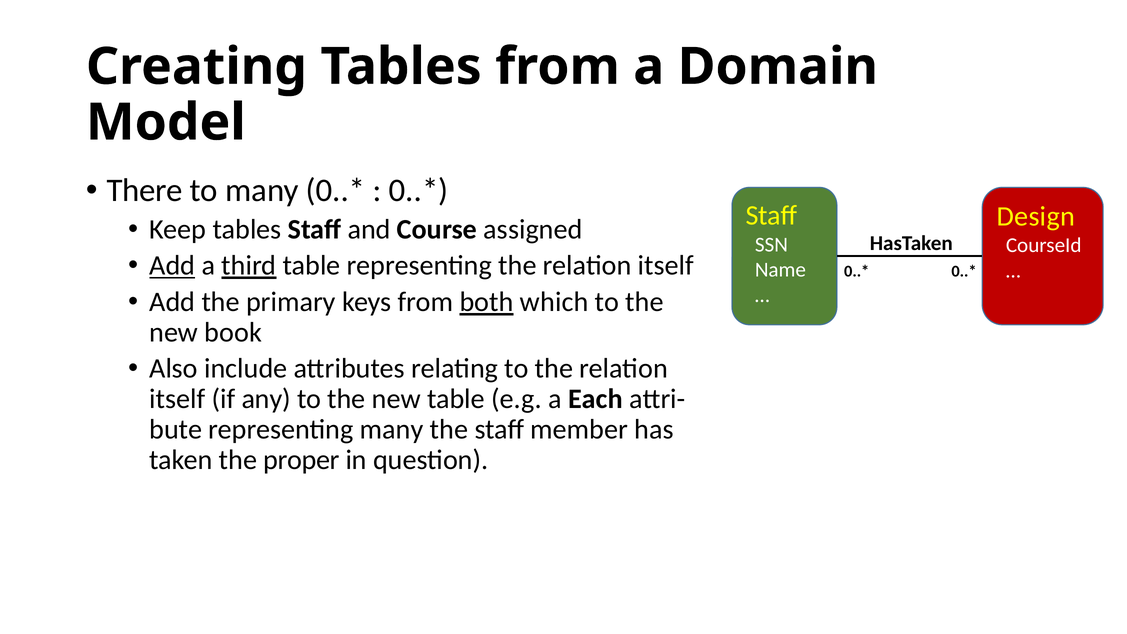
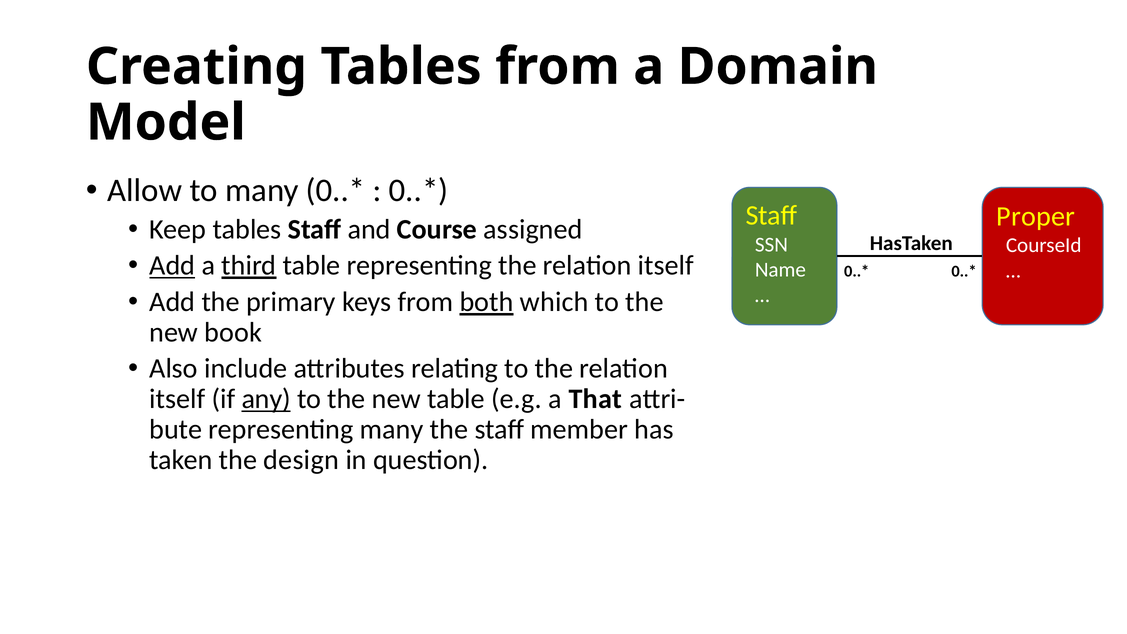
There: There -> Allow (145, 191)
Design: Design -> Proper (1036, 216)
any underline: none -> present (266, 399)
Each: Each -> That (595, 399)
proper: proper -> design (301, 460)
